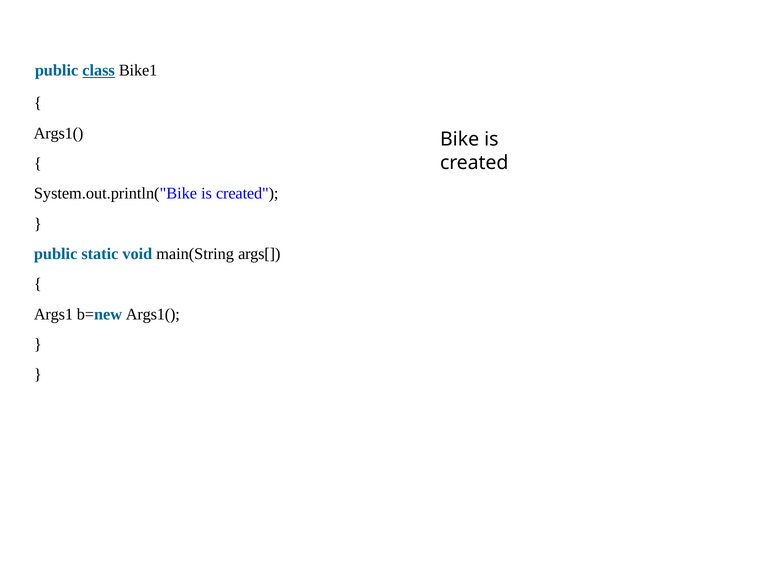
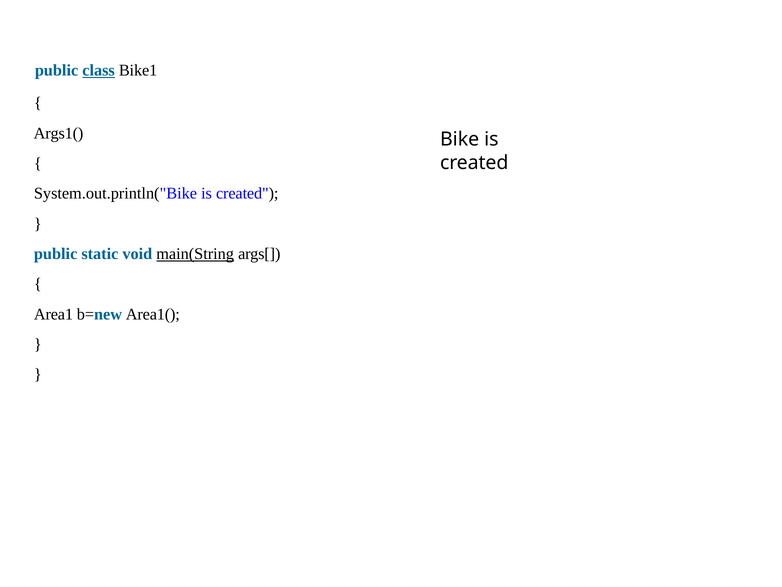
main(String underline: none -> present (195, 254)
Args1: Args1 -> Area1 (53, 314)
b=new Args1(: Args1( -> Area1( (153, 314)
